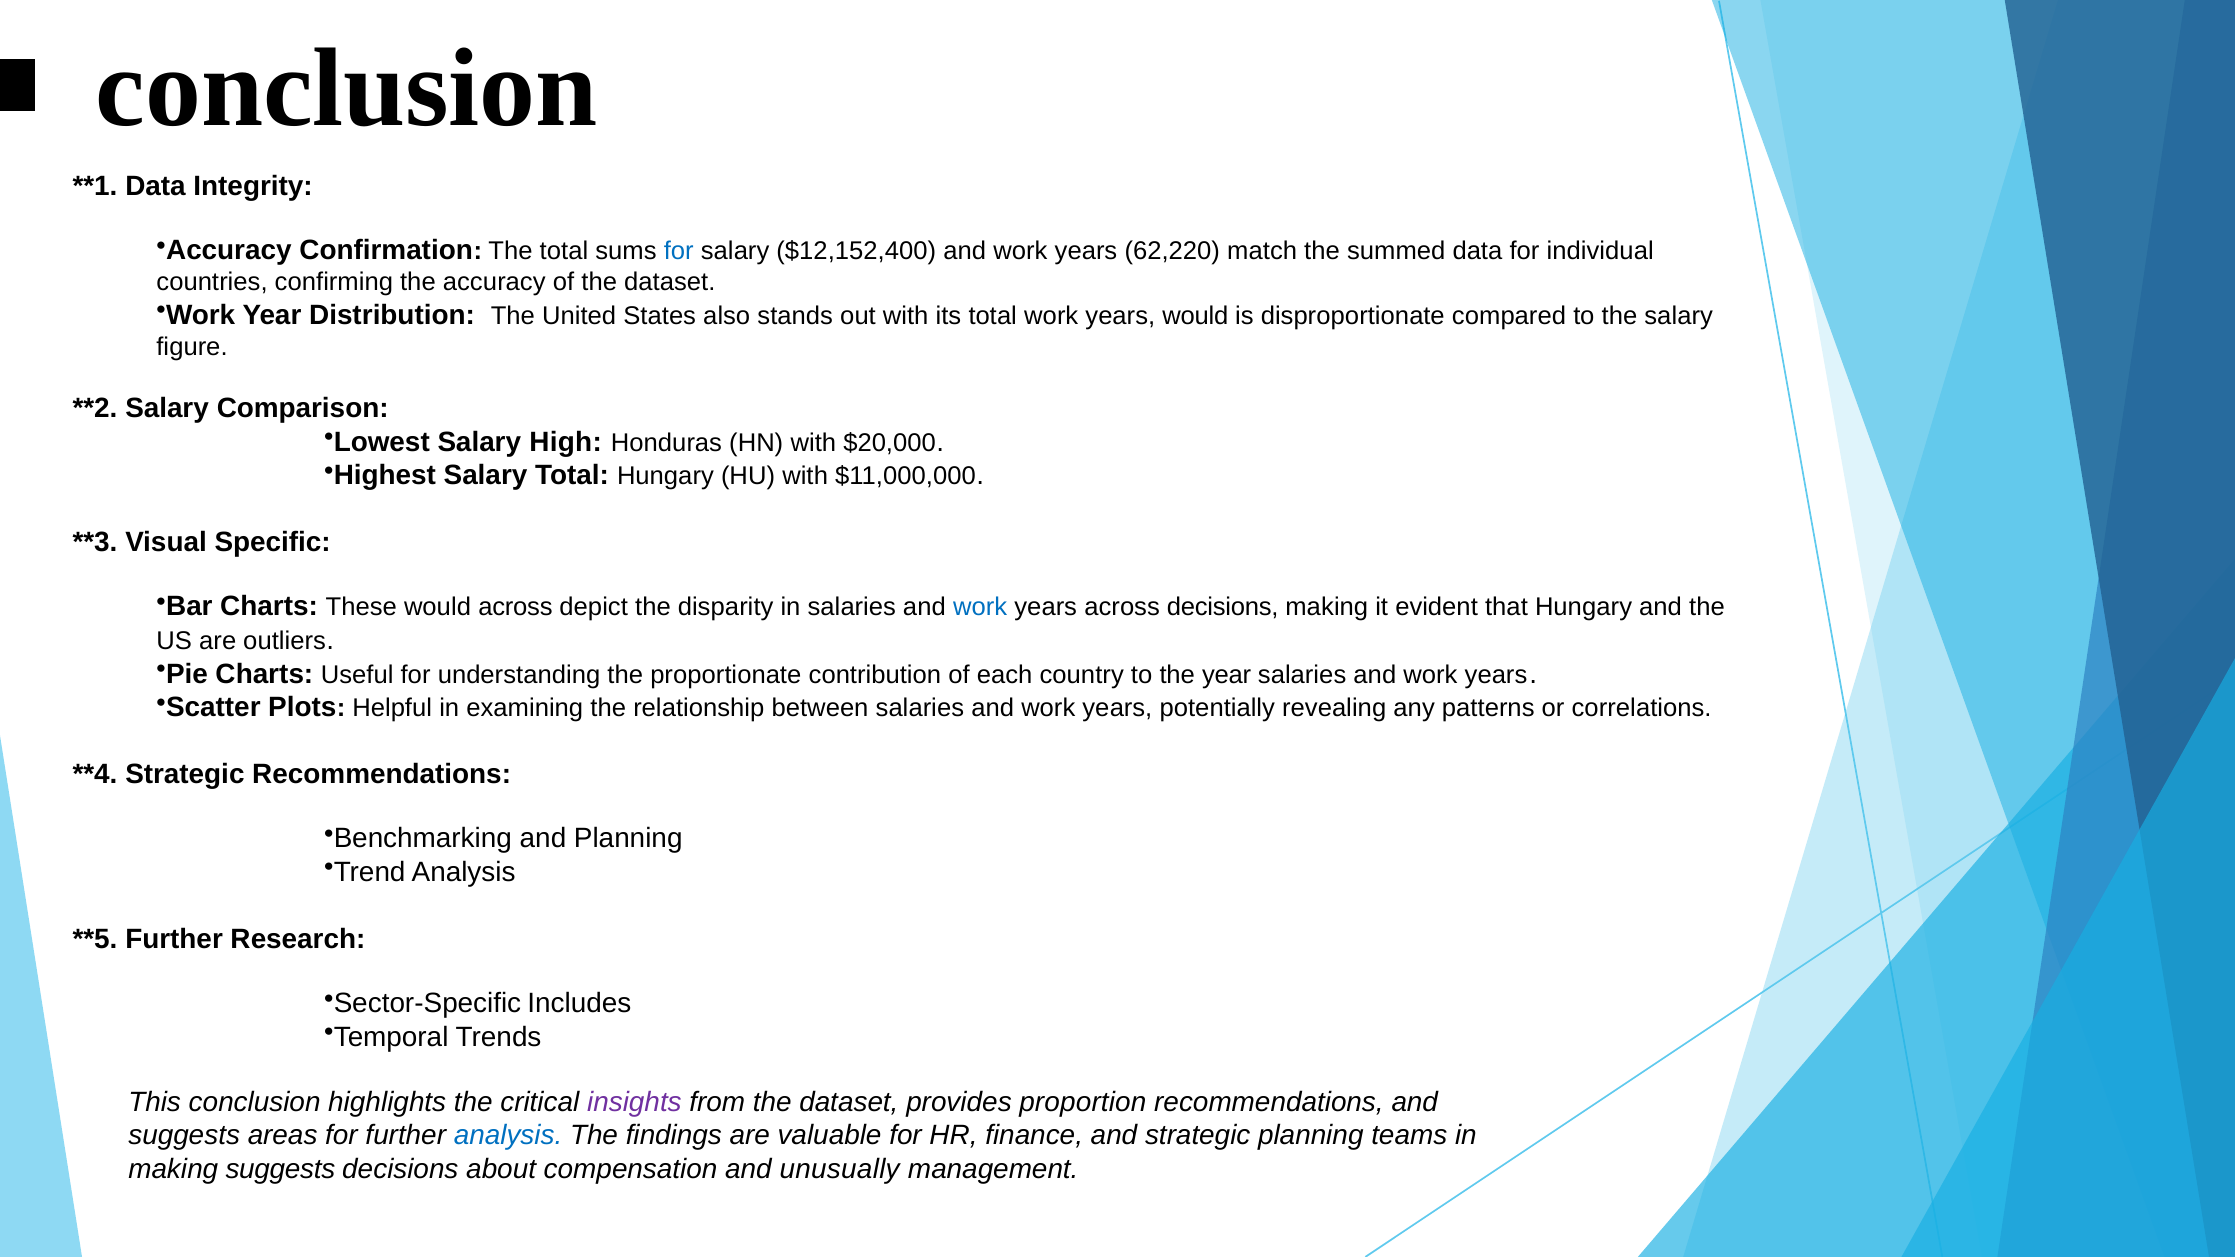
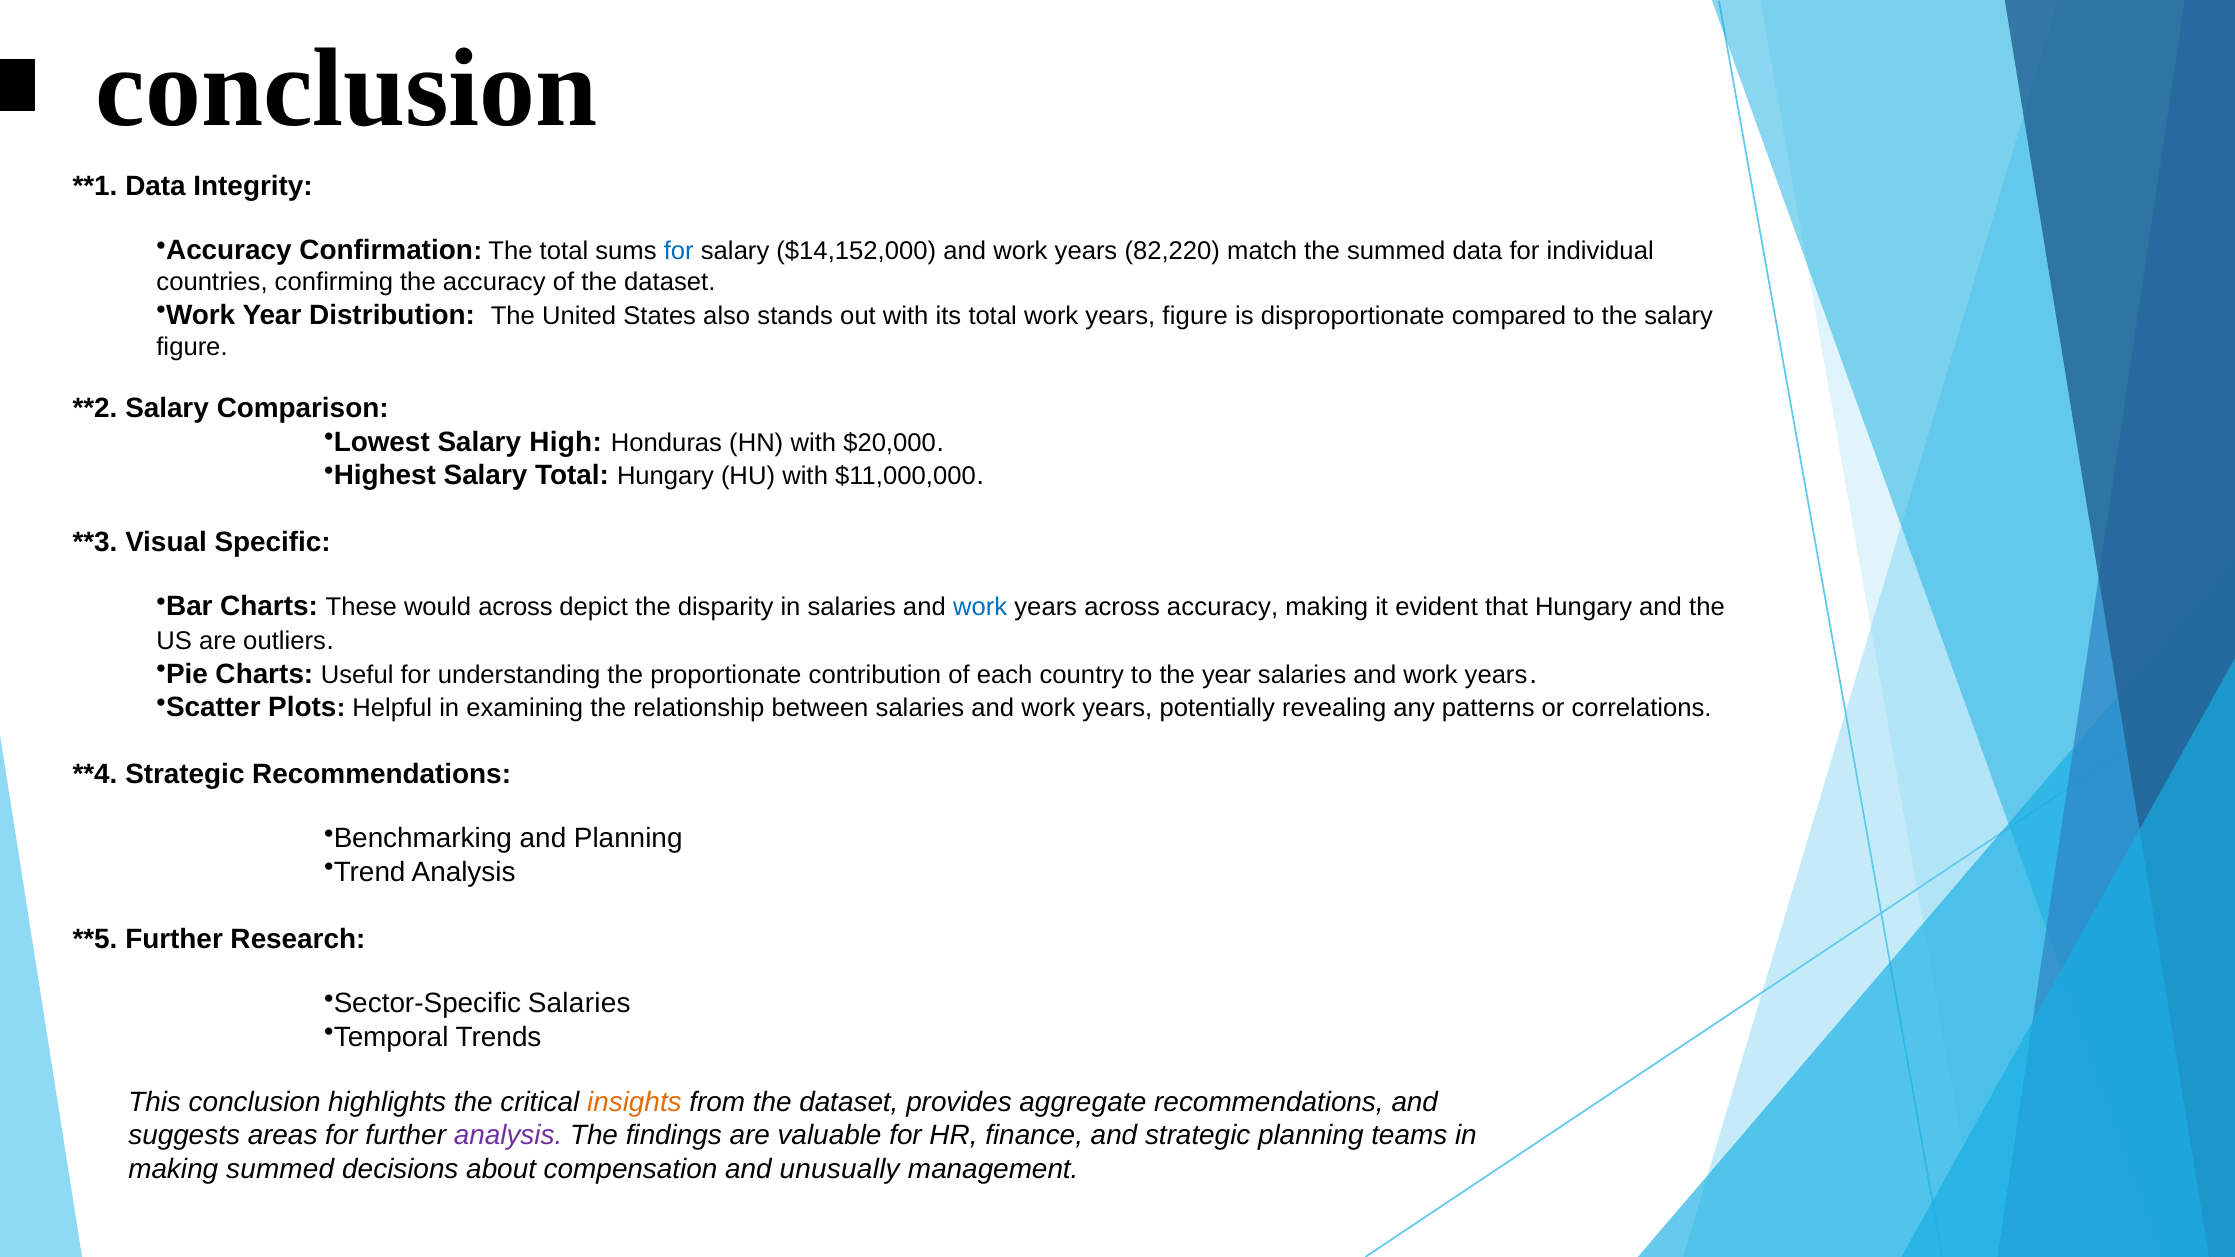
$12,152,400: $12,152,400 -> $14,152,000 (856, 251)
62,220: 62,220 -> 82,220 (1172, 251)
years would: would -> figure (1195, 316)
across decisions: decisions -> accuracy (1223, 608)
Sector-Specific Includes: Includes -> Salaries (579, 1004)
insights colour: purple -> orange (634, 1102)
proportion: proportion -> aggregate (1083, 1102)
analysis colour: blue -> purple (508, 1136)
making suggests: suggests -> summed (280, 1169)
